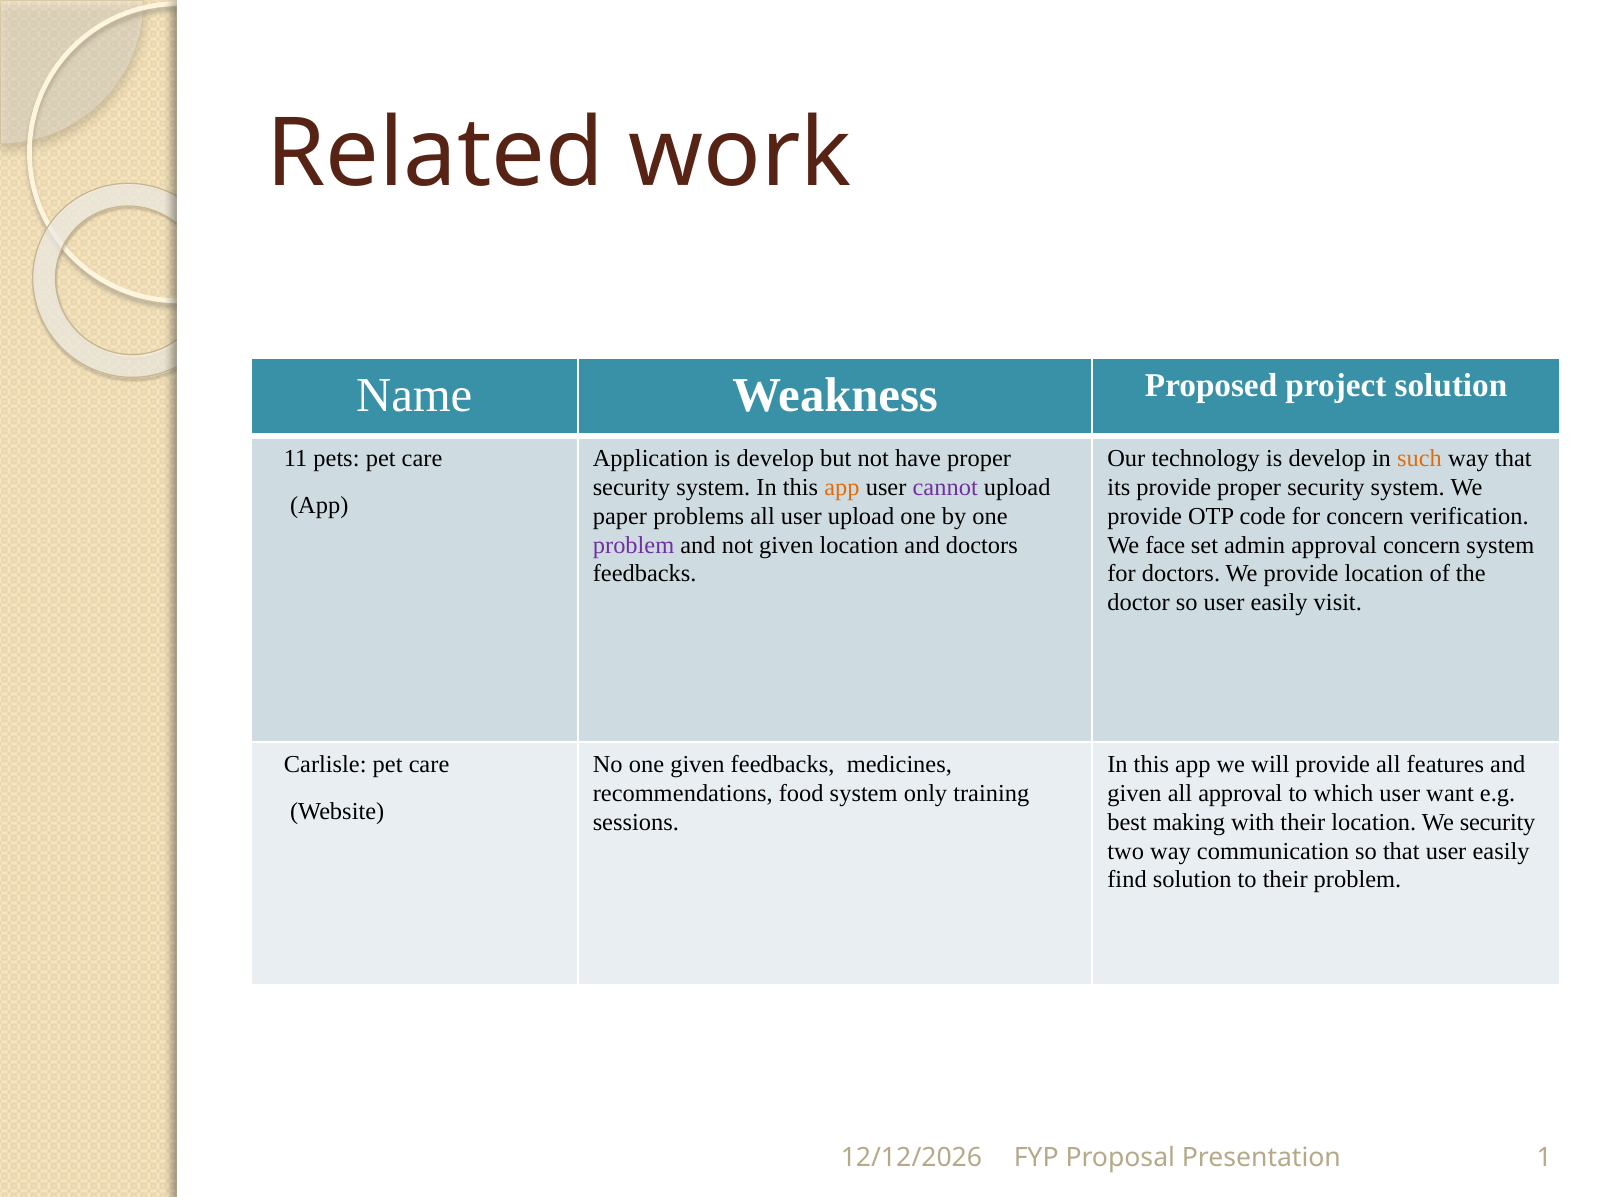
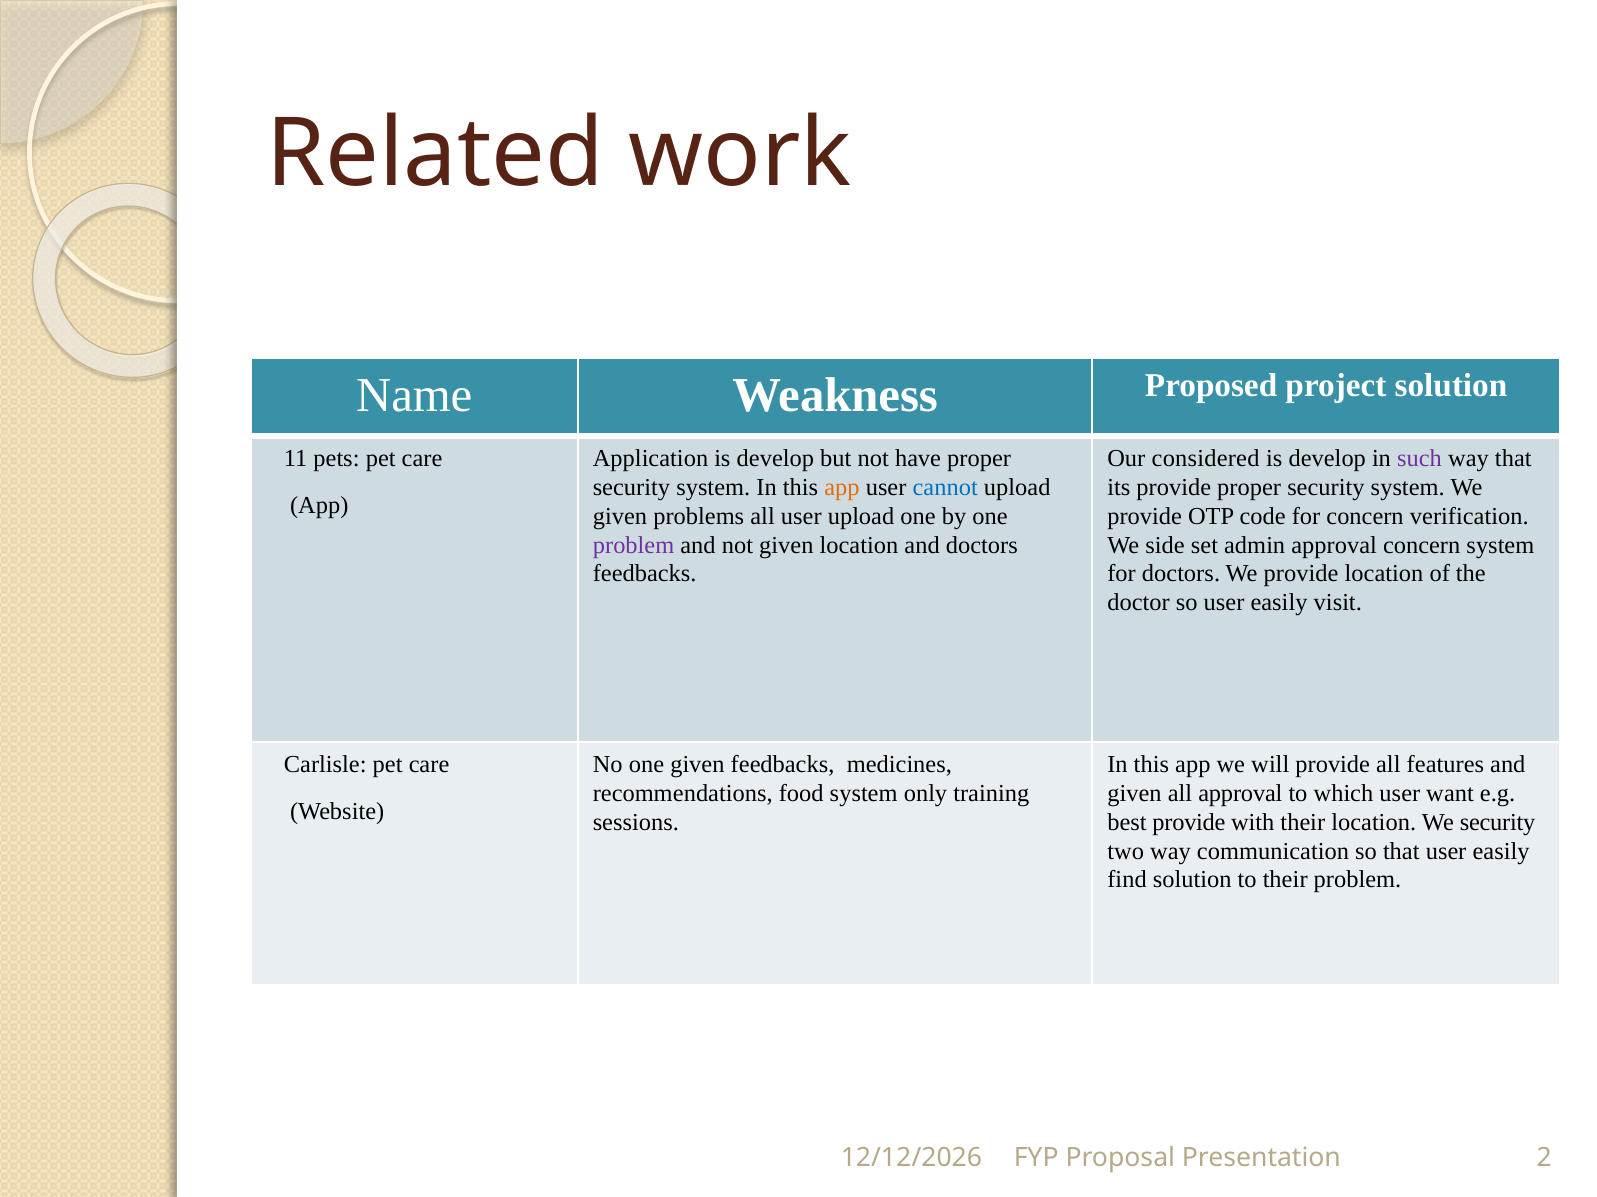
technology: technology -> considered (1206, 459)
such colour: orange -> purple (1419, 459)
cannot colour: purple -> blue (945, 488)
paper: paper -> given (620, 517)
face: face -> side (1165, 545)
best making: making -> provide (1189, 823)
1: 1 -> 2 (1544, 1158)
